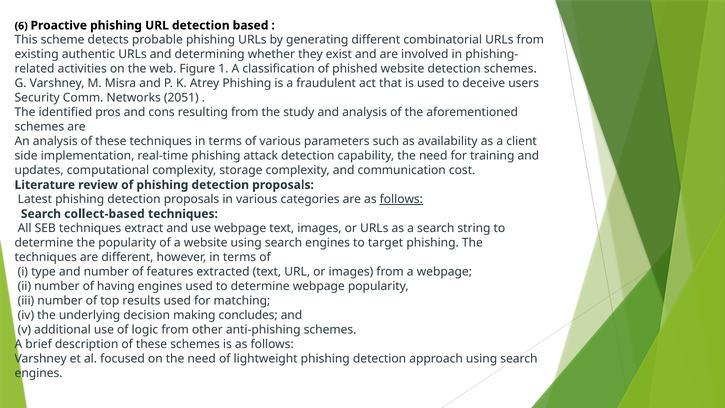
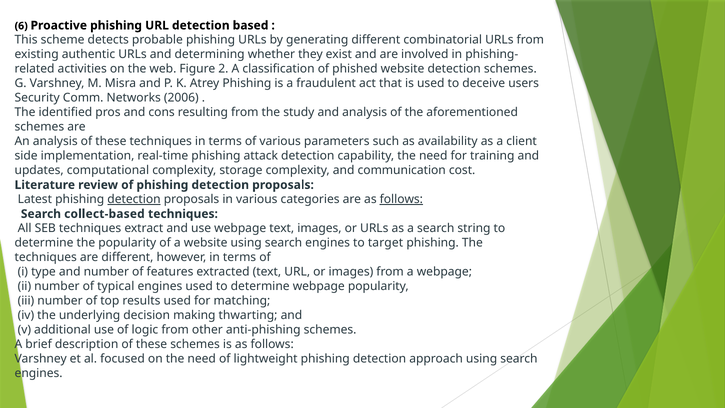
1: 1 -> 2 (223, 69)
2051: 2051 -> 2006 (181, 98)
detection underline: none -> present (134, 199)
having: having -> typical (116, 286)
concludes: concludes -> thwarting (248, 315)
